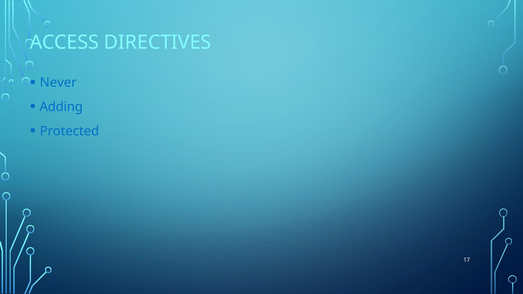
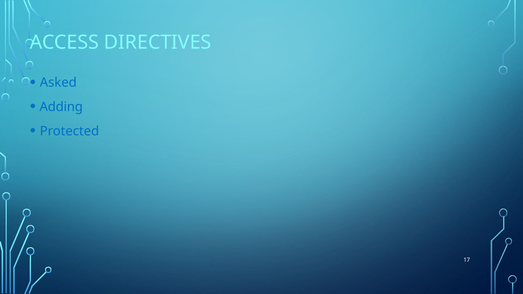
Never: Never -> Asked (58, 83)
